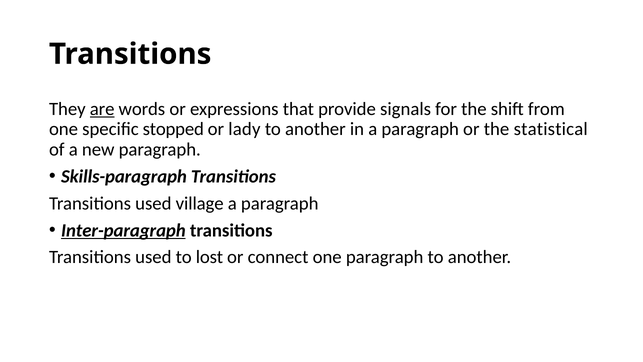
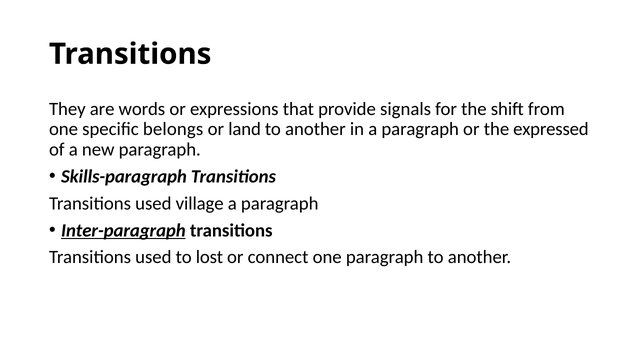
are underline: present -> none (102, 109)
stopped: stopped -> belongs (173, 129)
lady: lady -> land (245, 129)
statistical: statistical -> expressed (551, 129)
